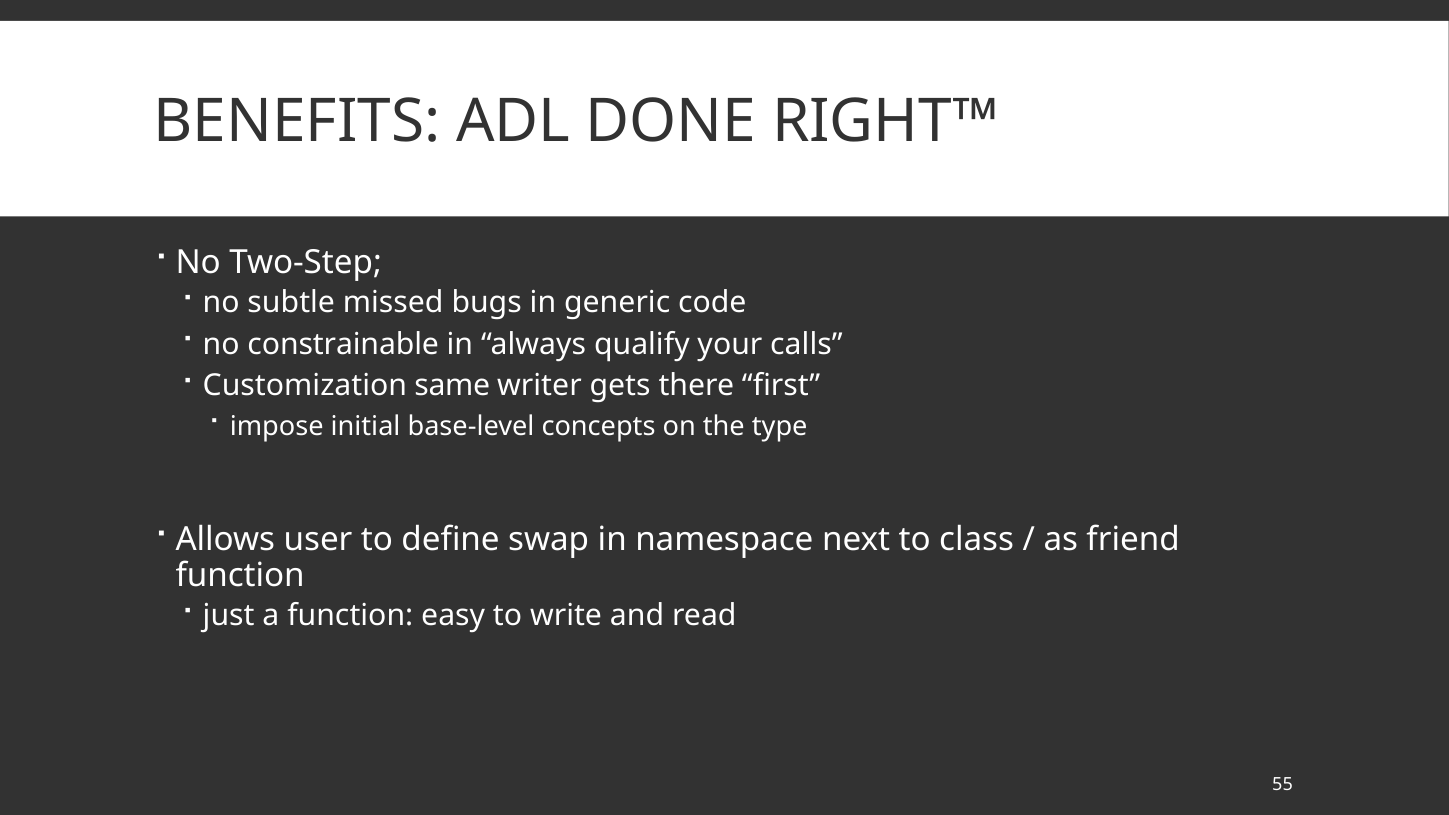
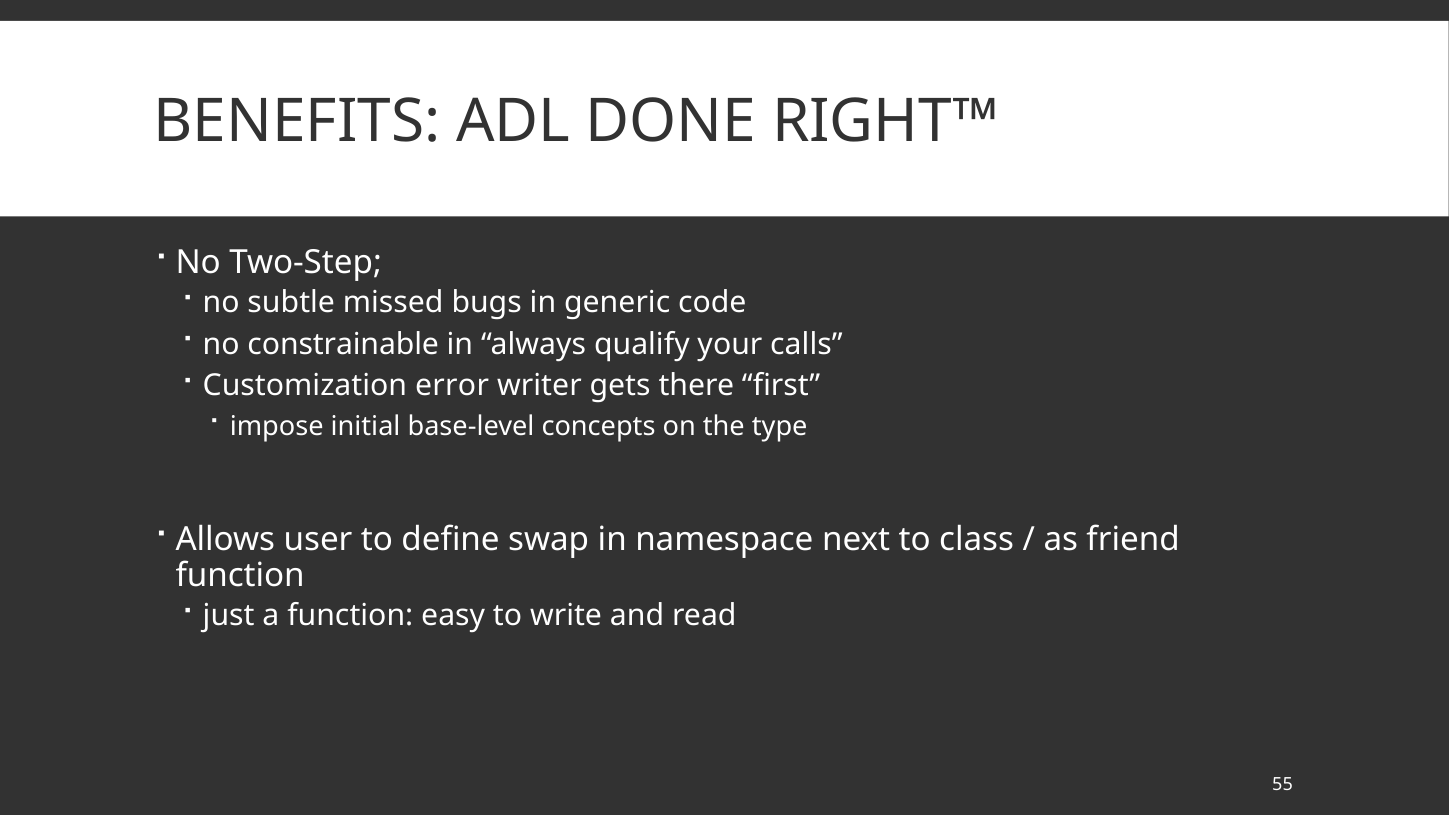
same: same -> error (452, 386)
